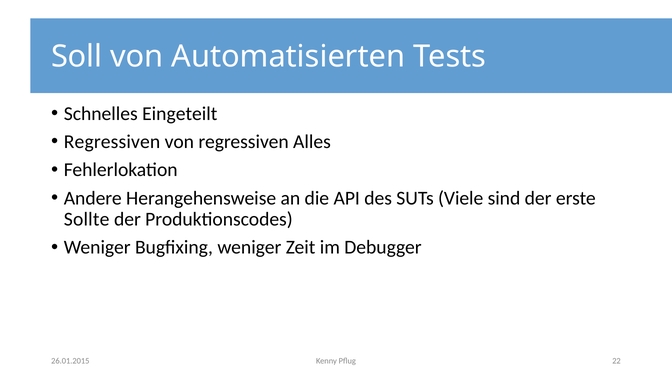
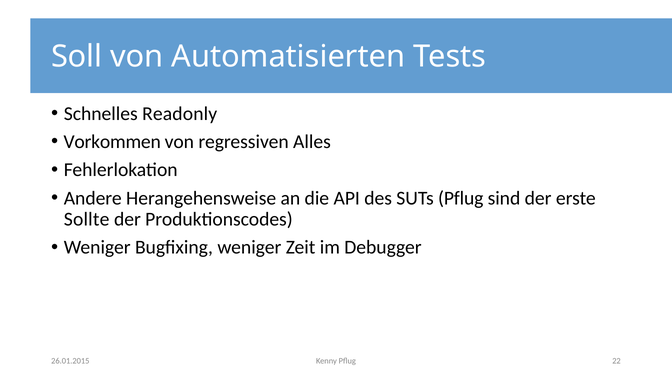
Eingeteilt: Eingeteilt -> Readonly (180, 114)
Regressiven: Regressiven -> Vorkommen (112, 142)
SUTs Viele: Viele -> Pflug (461, 198)
